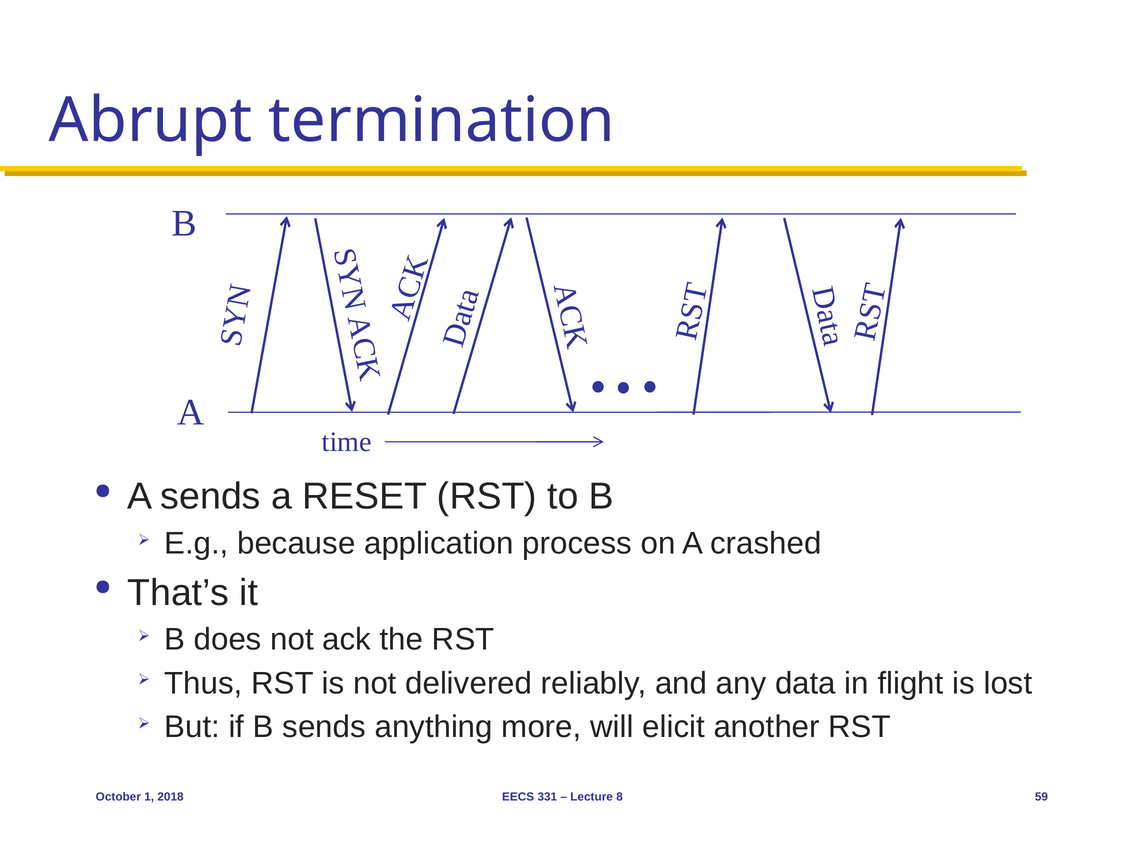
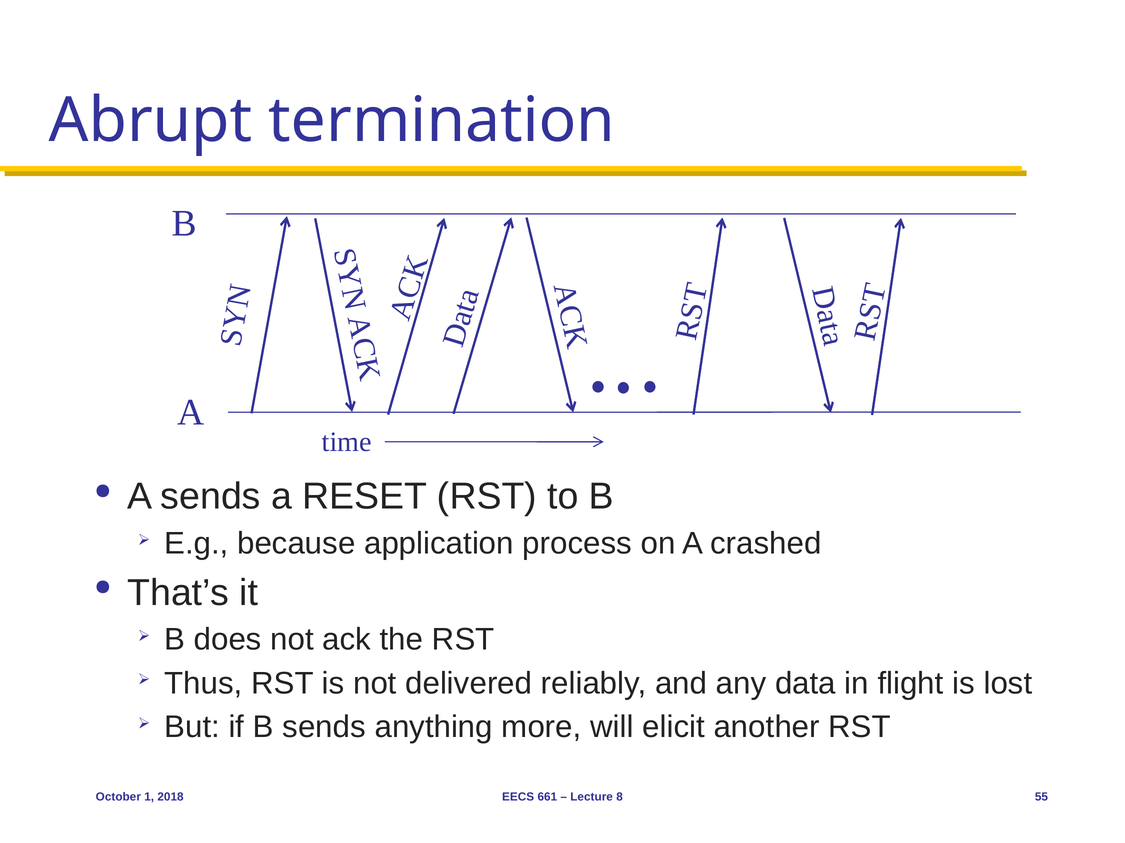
331: 331 -> 661 (547, 798)
59: 59 -> 55 (1041, 798)
